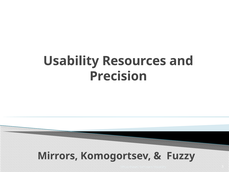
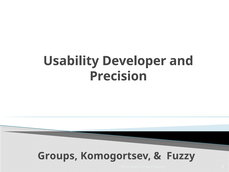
Resources: Resources -> Developer (134, 61)
Mirrors: Mirrors -> Groups (58, 156)
